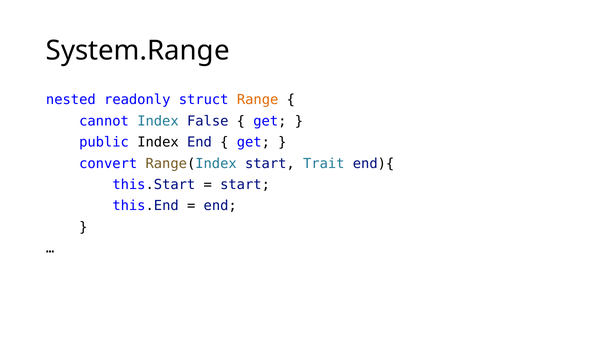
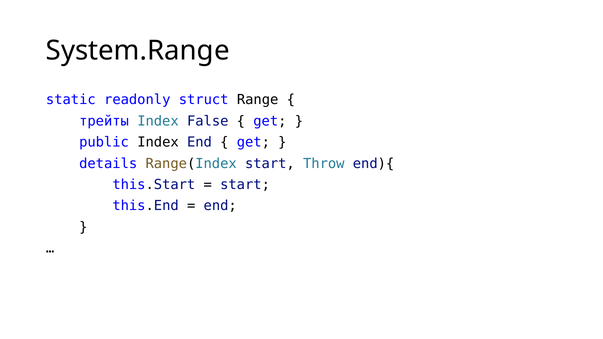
nested: nested -> static (71, 100)
Range colour: orange -> black (258, 100)
cannot: cannot -> трейты (104, 121)
convert: convert -> details (108, 164)
Trait: Trait -> Throw (324, 164)
